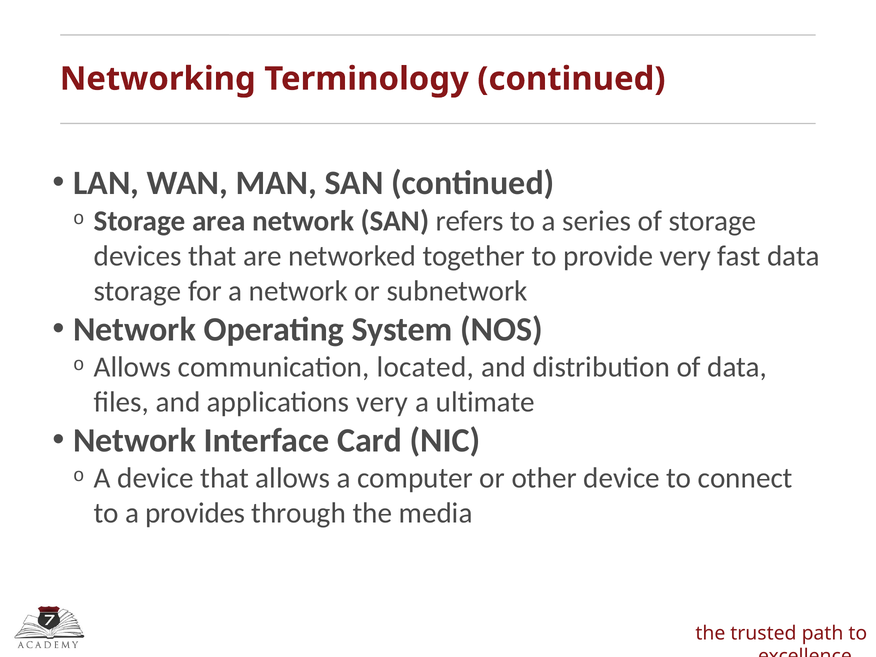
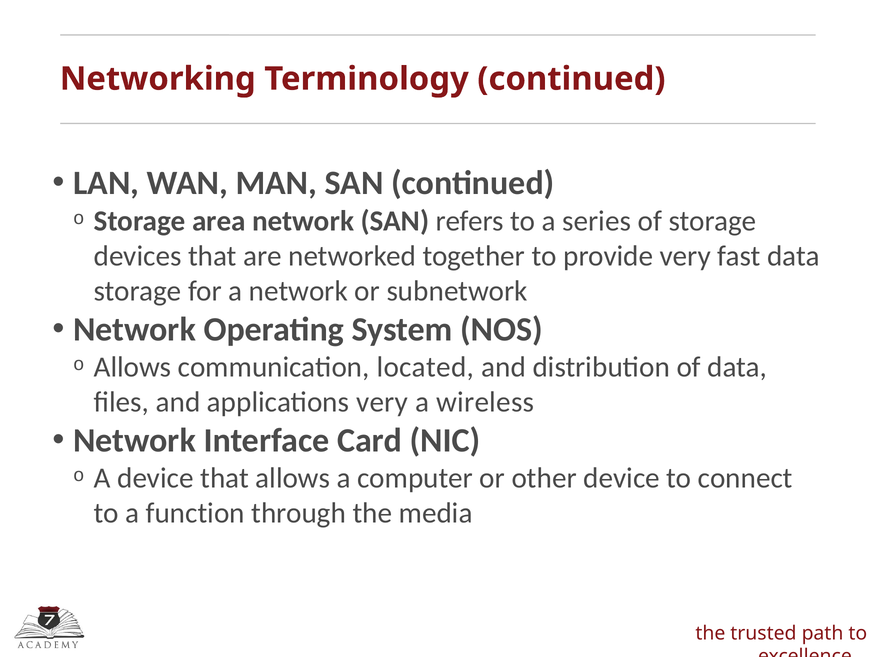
ultimate: ultimate -> wireless (485, 402)
provides: provides -> function (195, 513)
